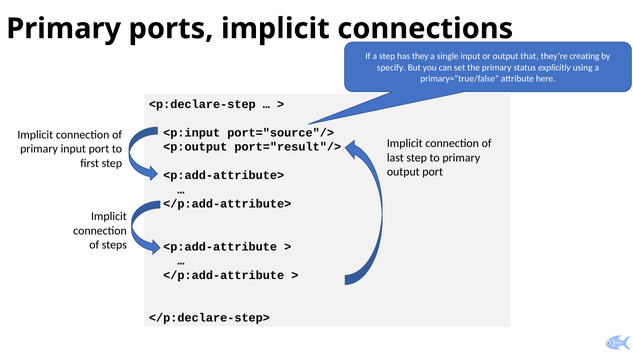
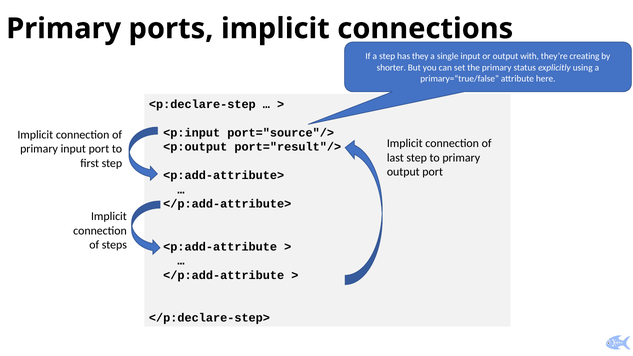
that: that -> with (530, 56)
specify: specify -> shorter (391, 68)
